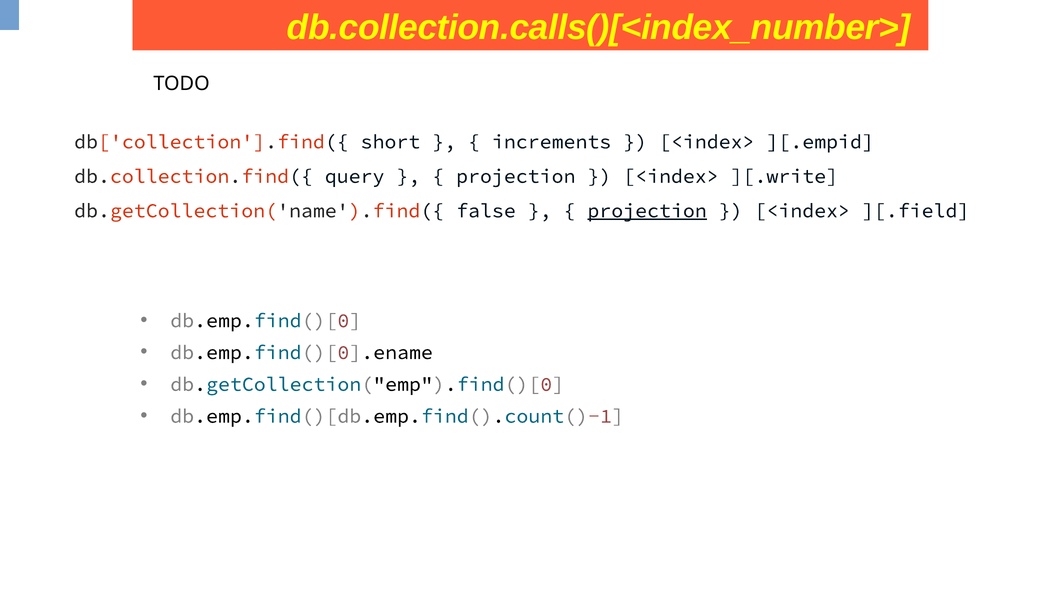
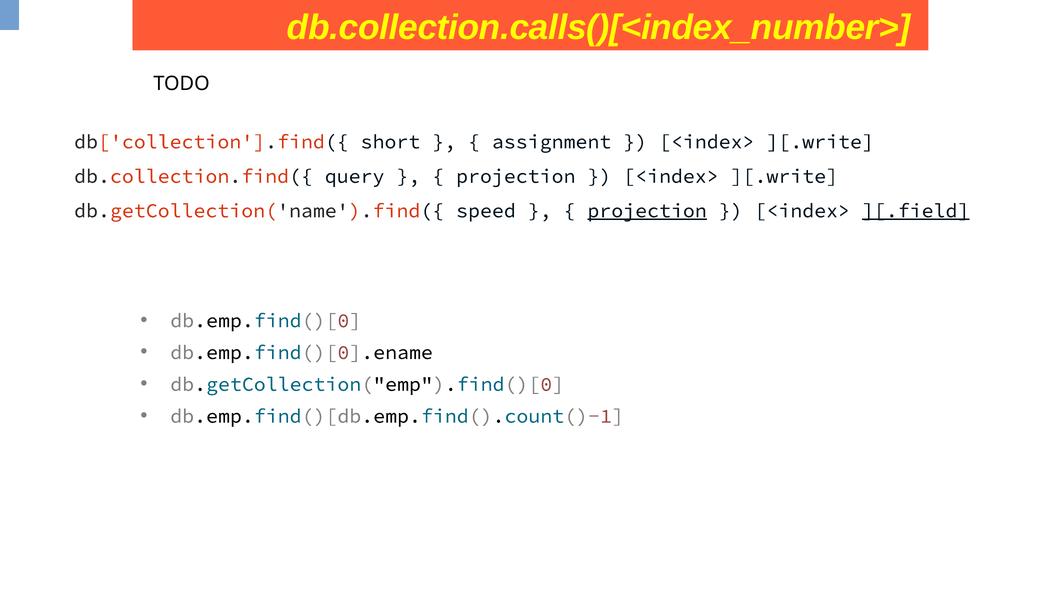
increments: increments -> assignment (552, 142)
][.empid: ][.empid -> ][.write (820, 142)
false: false -> speed (486, 211)
][.field underline: none -> present (916, 211)
